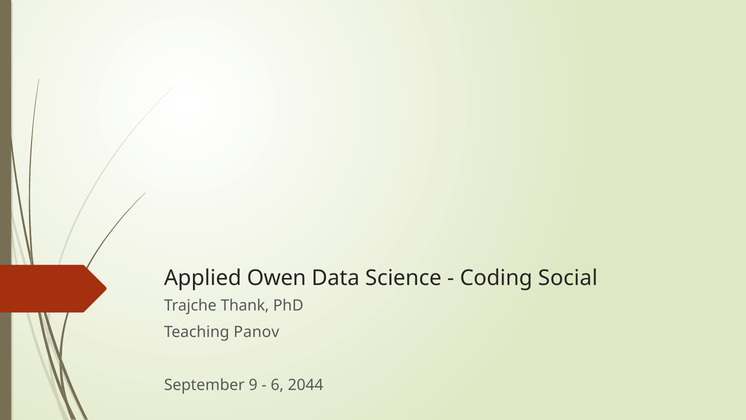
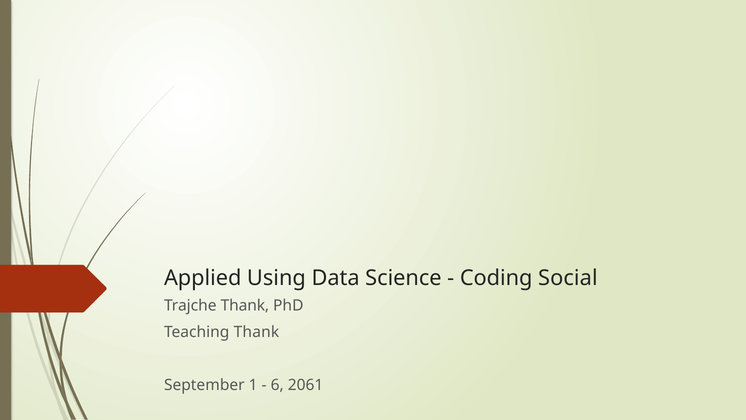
Owen: Owen -> Using (276, 278)
Teaching Panov: Panov -> Thank (256, 332)
9: 9 -> 1 (253, 385)
2044: 2044 -> 2061 (306, 385)
